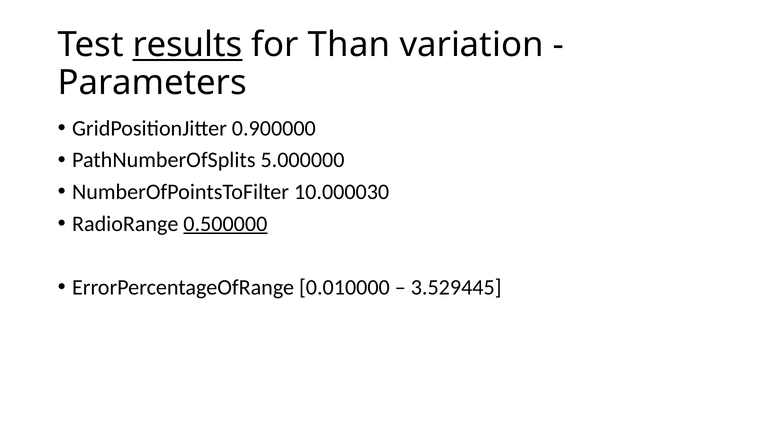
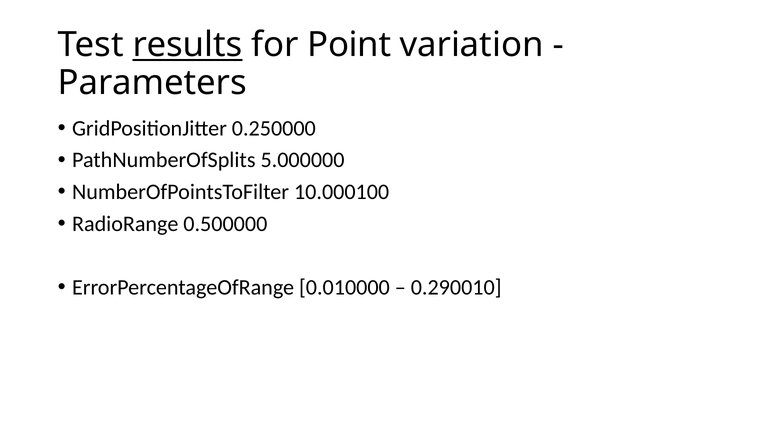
Than: Than -> Point (349, 45)
0.900000: 0.900000 -> 0.250000 (274, 128)
10.000030: 10.000030 -> 10.000100 (342, 192)
0.500000 underline: present -> none (225, 224)
3.529445: 3.529445 -> 0.290010 (456, 287)
